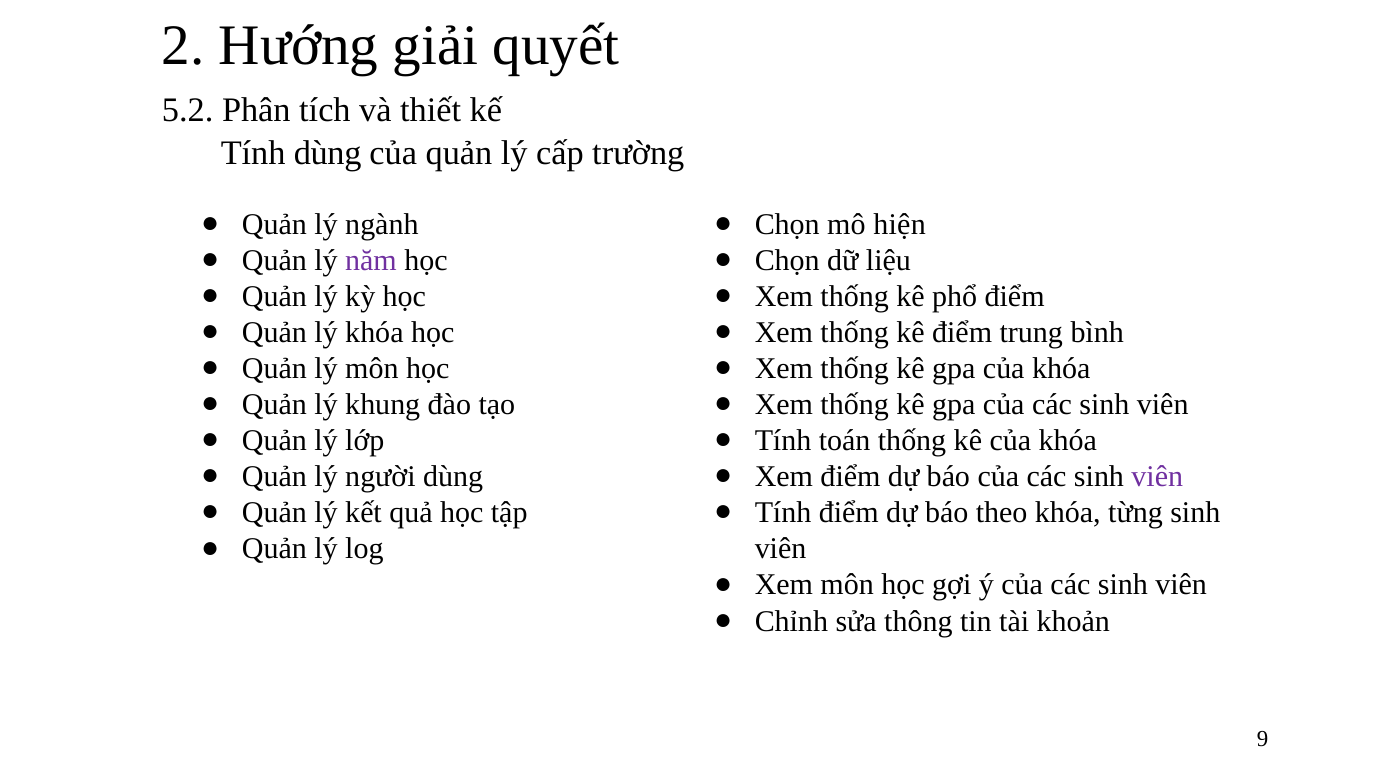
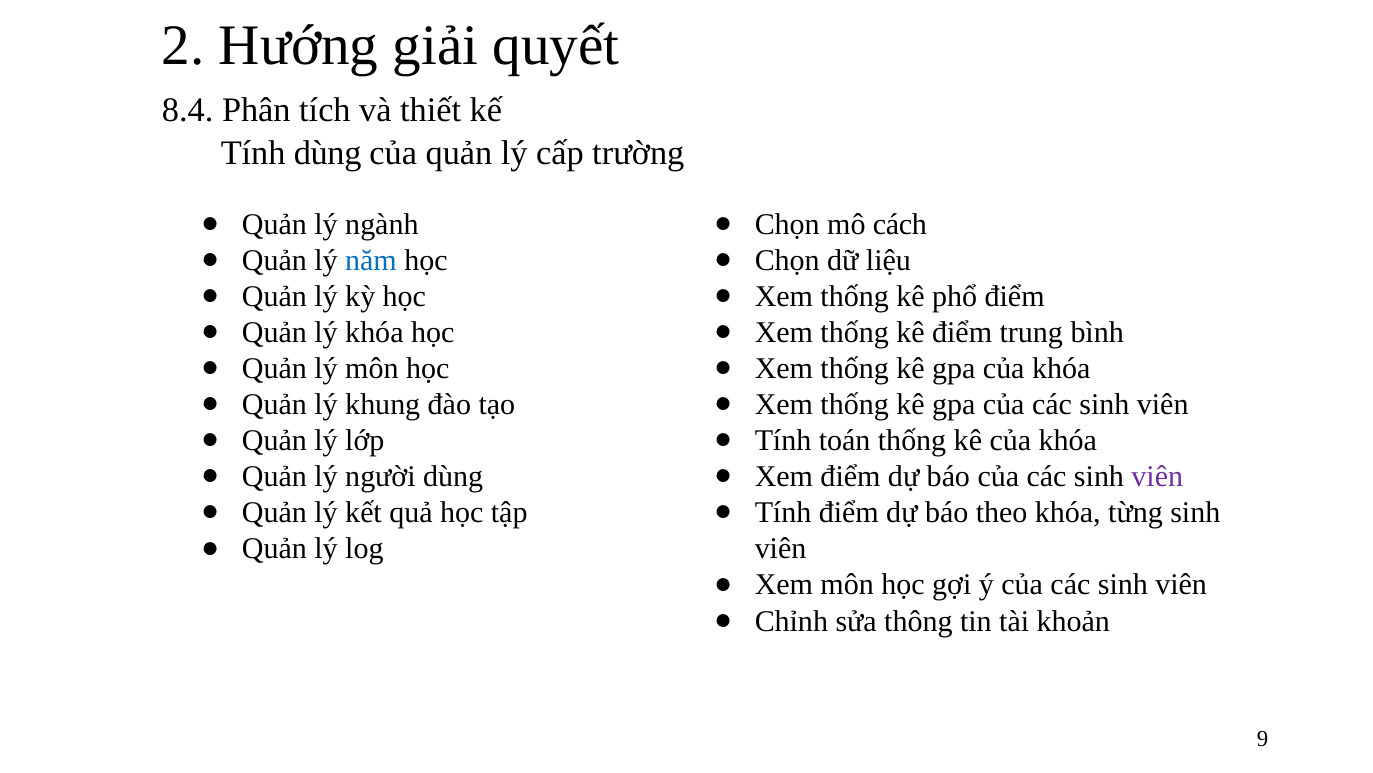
5.2: 5.2 -> 8.4 (188, 110)
hiện: hiện -> cách (900, 224)
năm colour: purple -> blue (371, 260)
